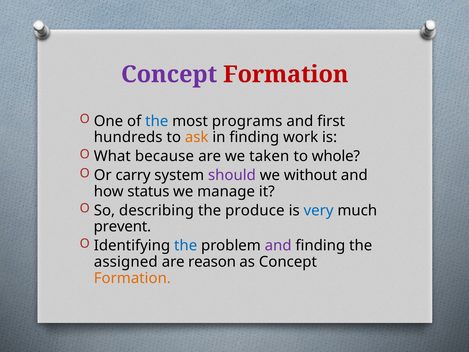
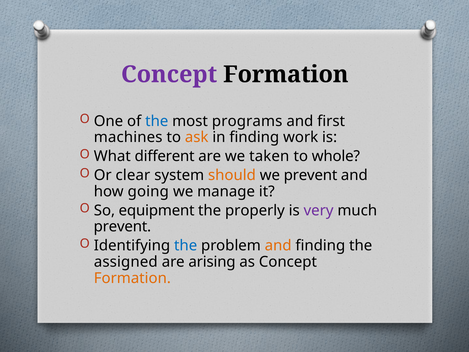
Formation colour: red -> black (286, 74)
hundreds: hundreds -> machines (128, 137)
because: because -> different (165, 156)
carry: carry -> clear (133, 175)
should colour: purple -> orange (232, 175)
we without: without -> prevent (311, 175)
status: status -> going (148, 191)
describing: describing -> equipment (157, 210)
produce: produce -> properly (255, 210)
very colour: blue -> purple (319, 210)
and colour: purple -> orange (278, 246)
reason: reason -> arising (212, 262)
